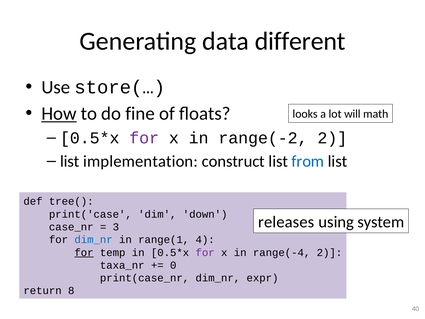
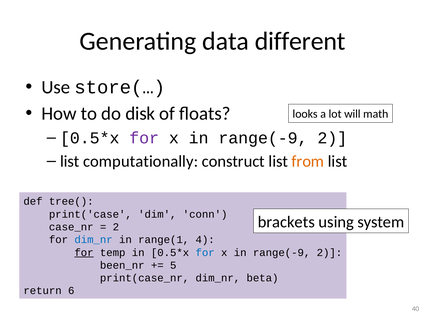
How underline: present -> none (59, 114)
fine: fine -> disk (140, 114)
range(-2: range(-2 -> range(-9 (263, 138)
implementation: implementation -> computationally (141, 161)
from colour: blue -> orange (308, 161)
down: down -> conn (205, 214)
releases: releases -> brackets (286, 222)
3: 3 -> 2 (116, 227)
for colour: purple -> blue (205, 252)
range(-4: range(-4 -> range(-9 (282, 252)
taxa_nr: taxa_nr -> been_nr (122, 265)
0: 0 -> 5 (173, 265)
expr: expr -> beta (263, 278)
8: 8 -> 6 (71, 291)
